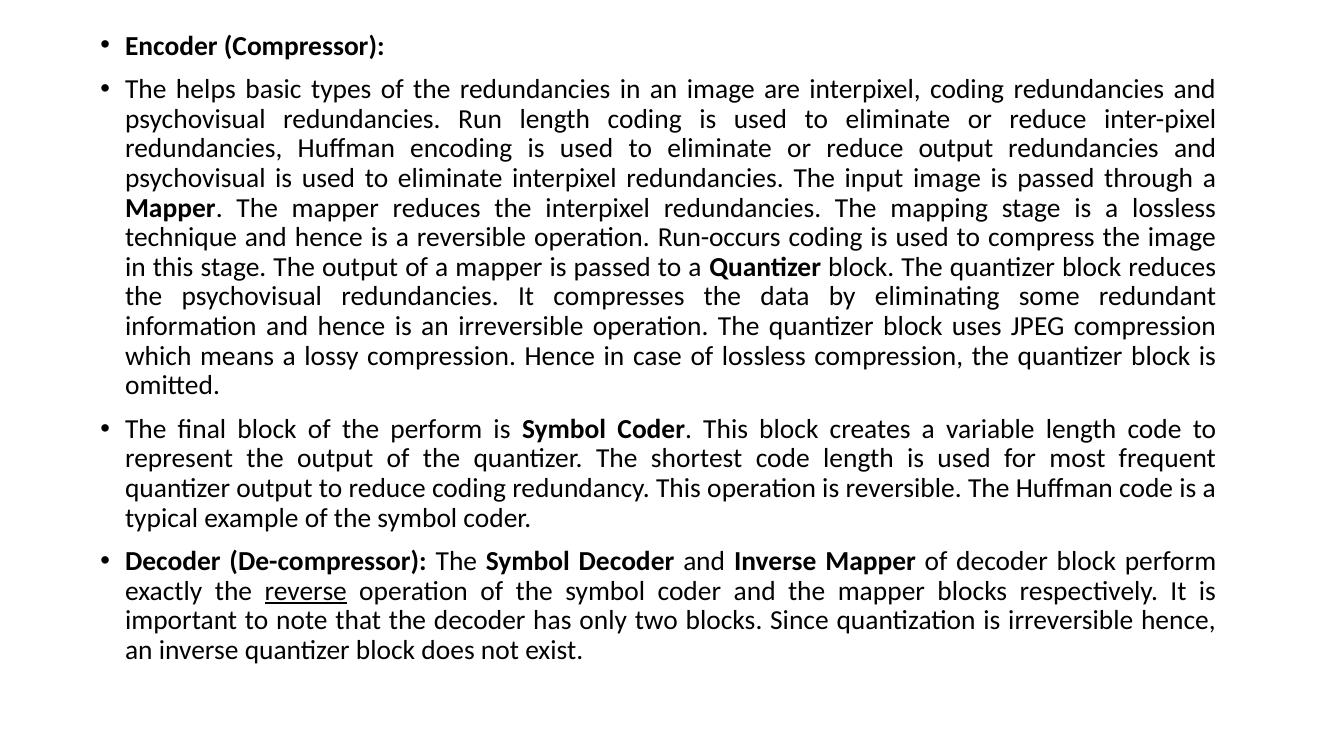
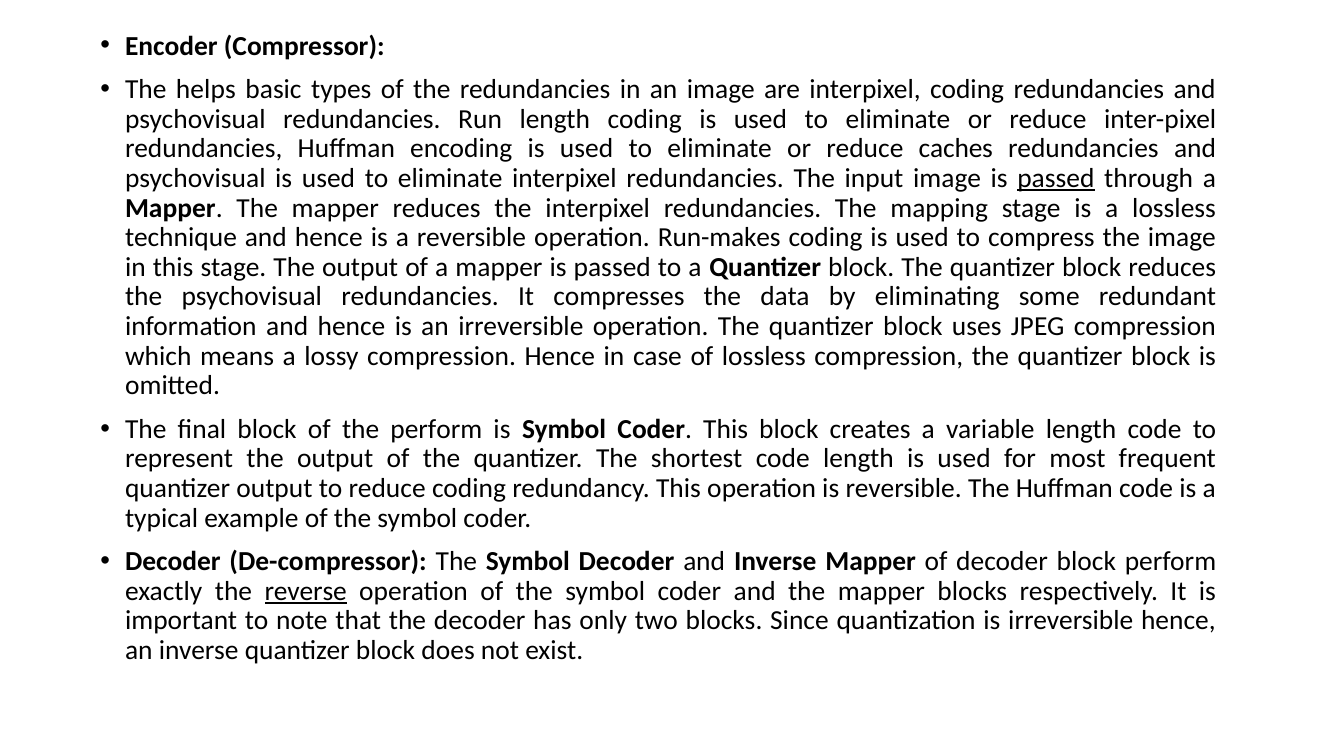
reduce output: output -> caches (956, 149)
passed underline: none -> present (1056, 178)
Run-occurs: Run-occurs -> Run-makes (719, 238)
